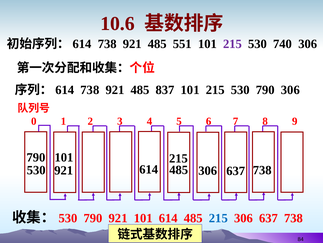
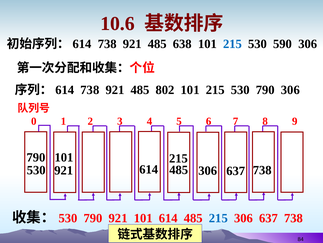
551: 551 -> 638 (182, 44)
215 colour: purple -> blue (232, 44)
740: 740 -> 590 (283, 44)
837: 837 -> 802 (165, 90)
